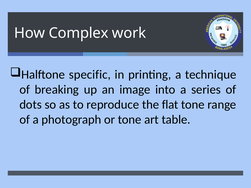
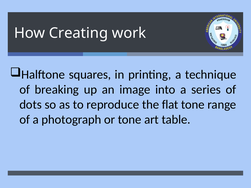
Complex: Complex -> Creating (78, 33)
specific: specific -> squares (90, 75)
